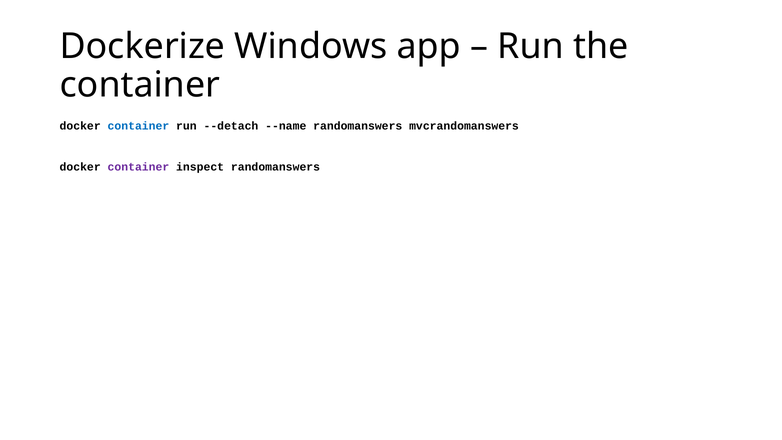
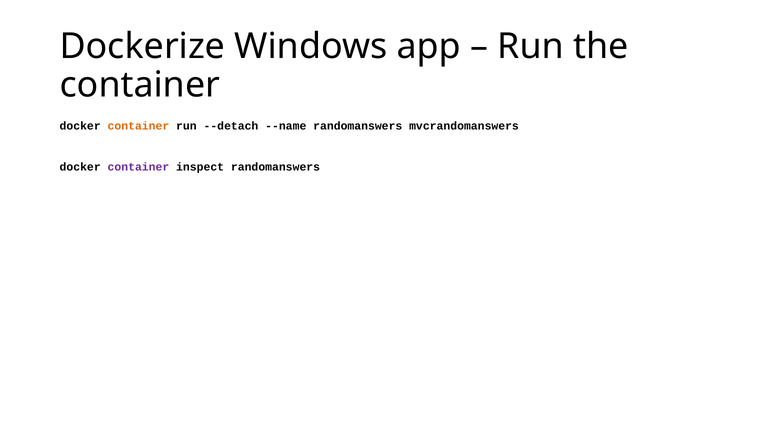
container colour: blue -> orange (138, 126)
